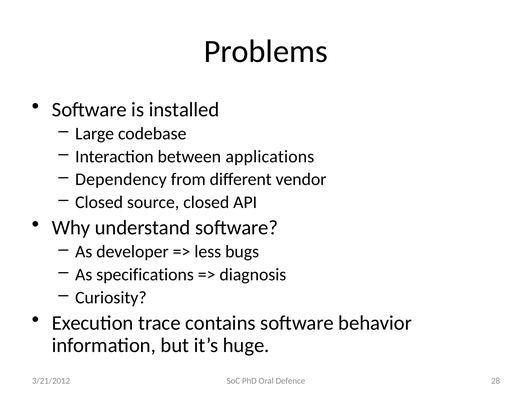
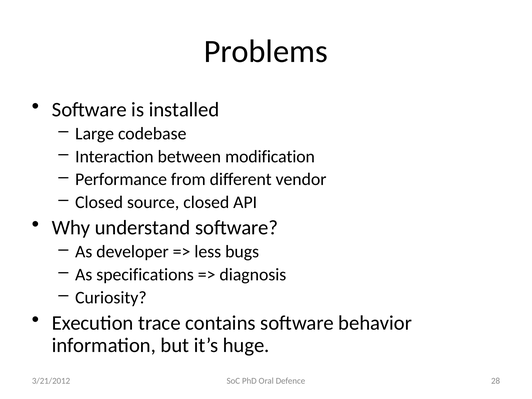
applications: applications -> modification (270, 157)
Dependency: Dependency -> Performance (121, 179)
